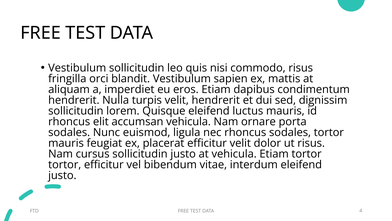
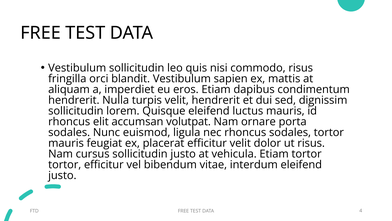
accumsan vehicula: vehicula -> volutpat (189, 122)
